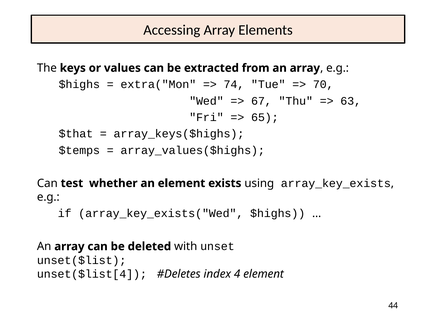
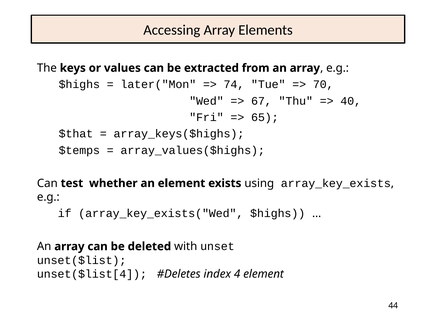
extra("Mon: extra("Mon -> later("Mon (158, 84)
63: 63 -> 40 (351, 101)
